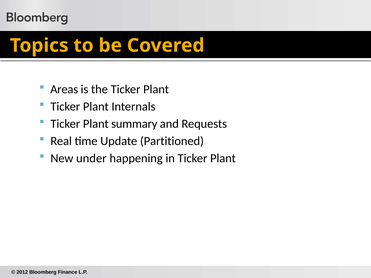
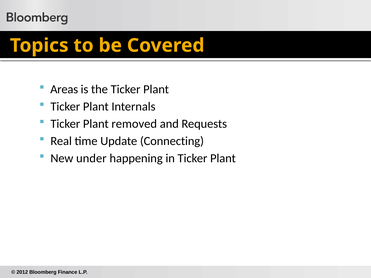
summary: summary -> removed (134, 124)
Partitioned: Partitioned -> Connecting (172, 141)
